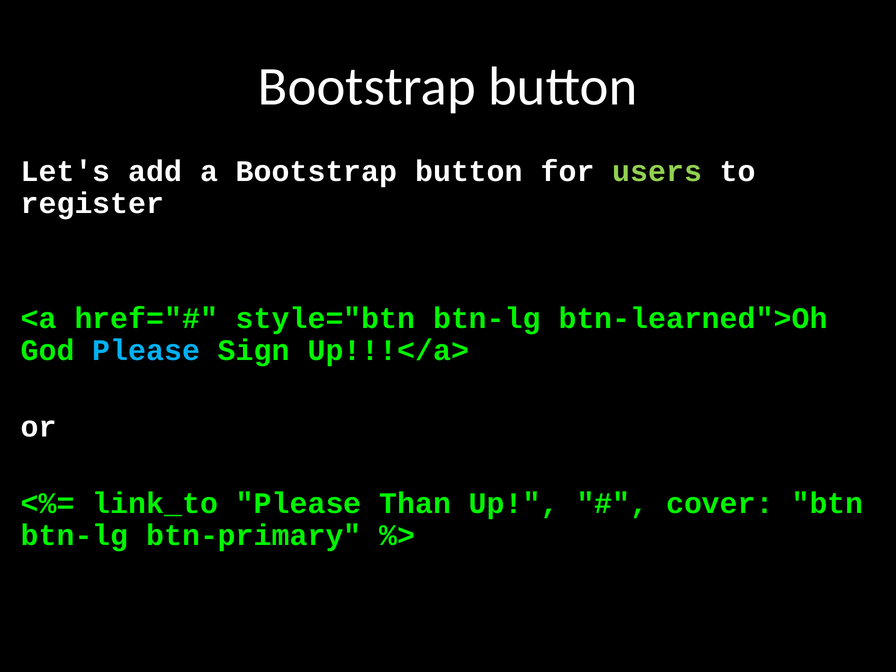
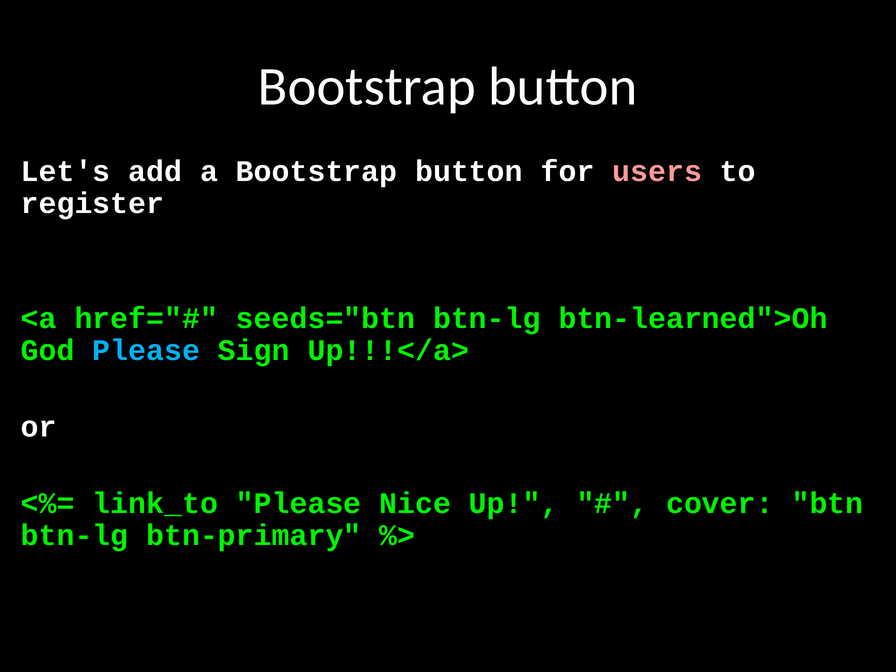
users colour: light green -> pink (657, 171)
style="btn: style="btn -> seeds="btn (326, 318)
Than: Than -> Nice (415, 503)
